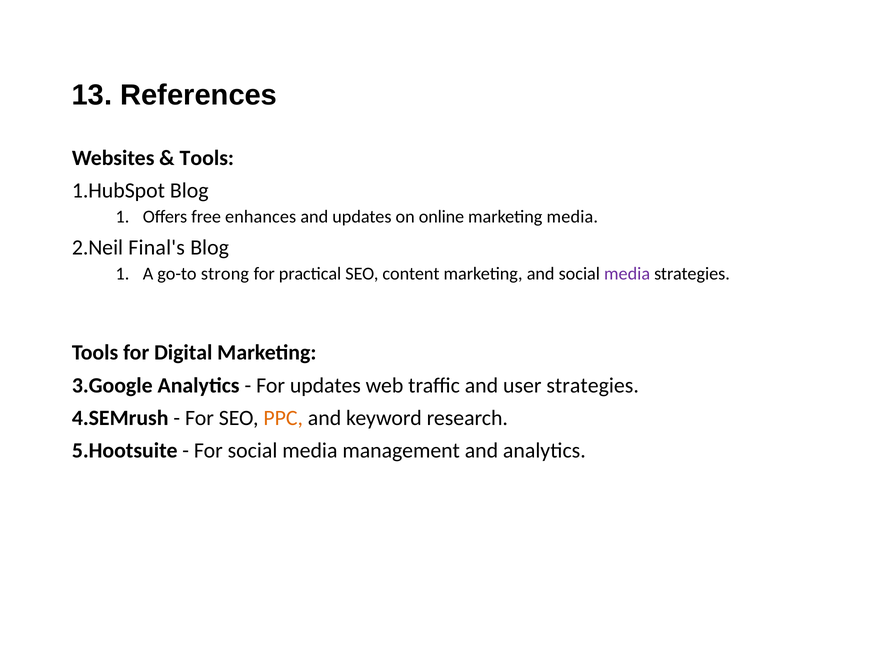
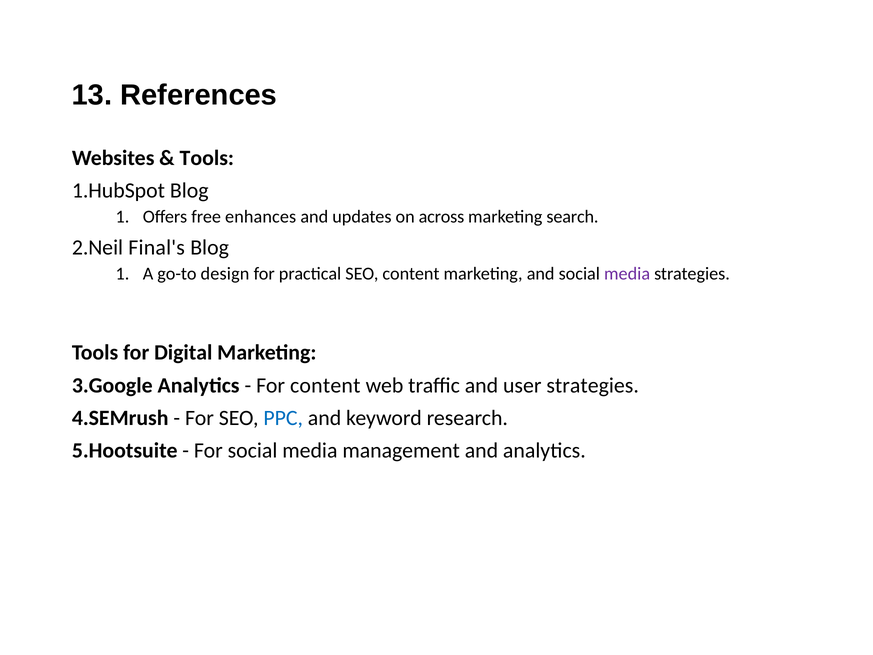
online: online -> across (441, 217)
marketing media: media -> search (573, 217)
strong: strong -> design (225, 273)
For updates: updates -> content (325, 385)
PPC colour: orange -> blue (283, 418)
